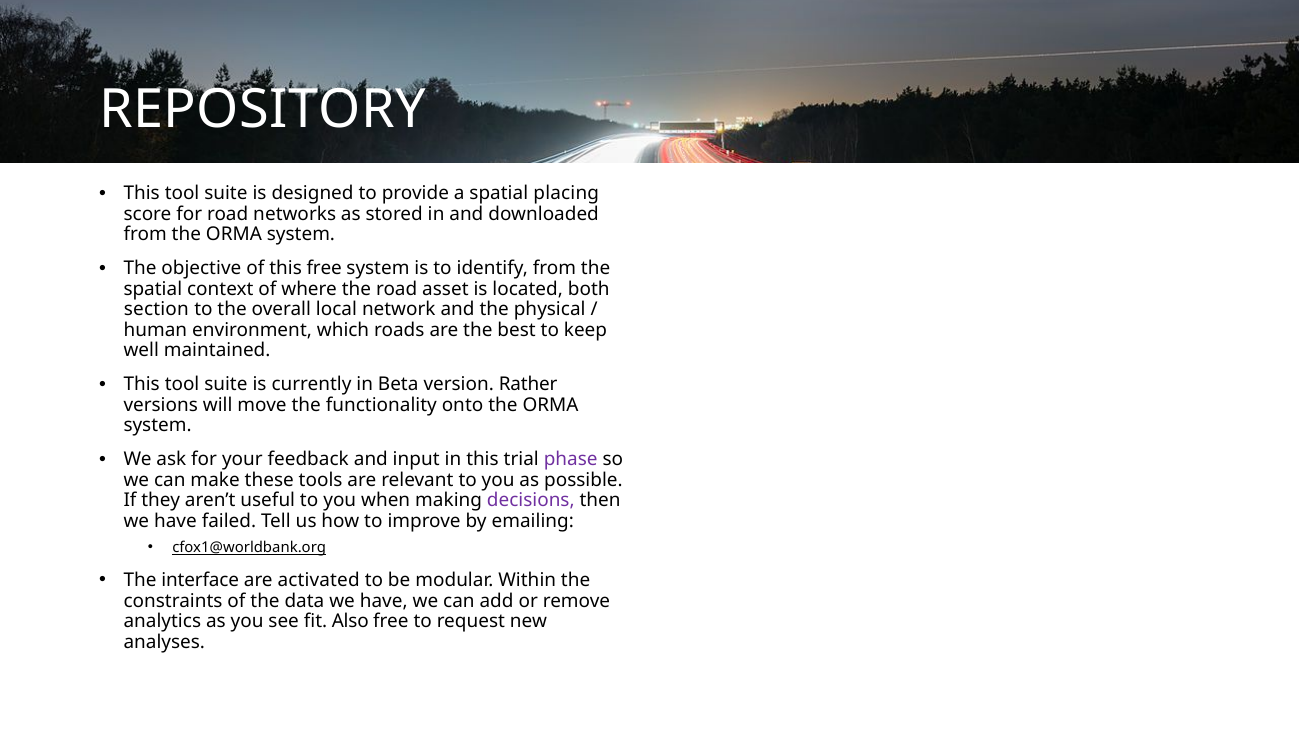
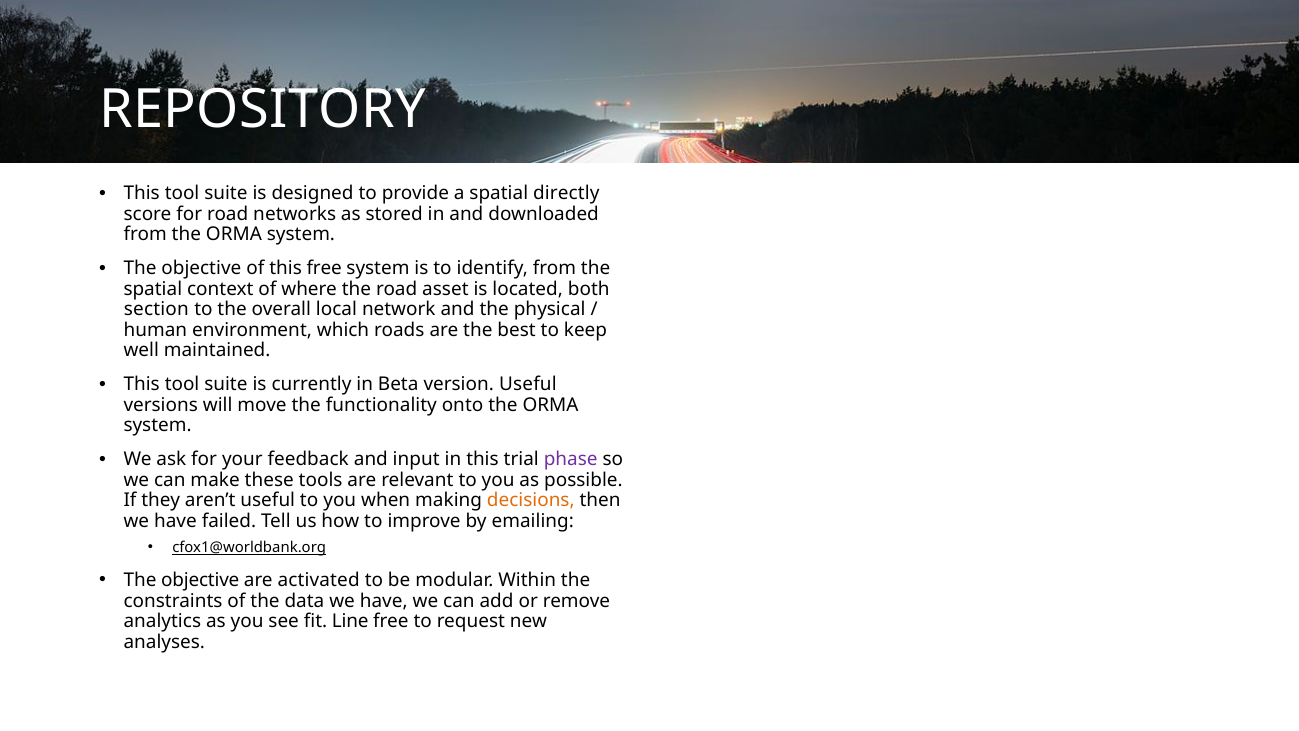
placing: placing -> directly (566, 194)
version Rather: Rather -> Useful (528, 385)
decisions colour: purple -> orange (531, 501)
interface: interface -> objective (200, 580)
Also: Also -> Line (350, 621)
